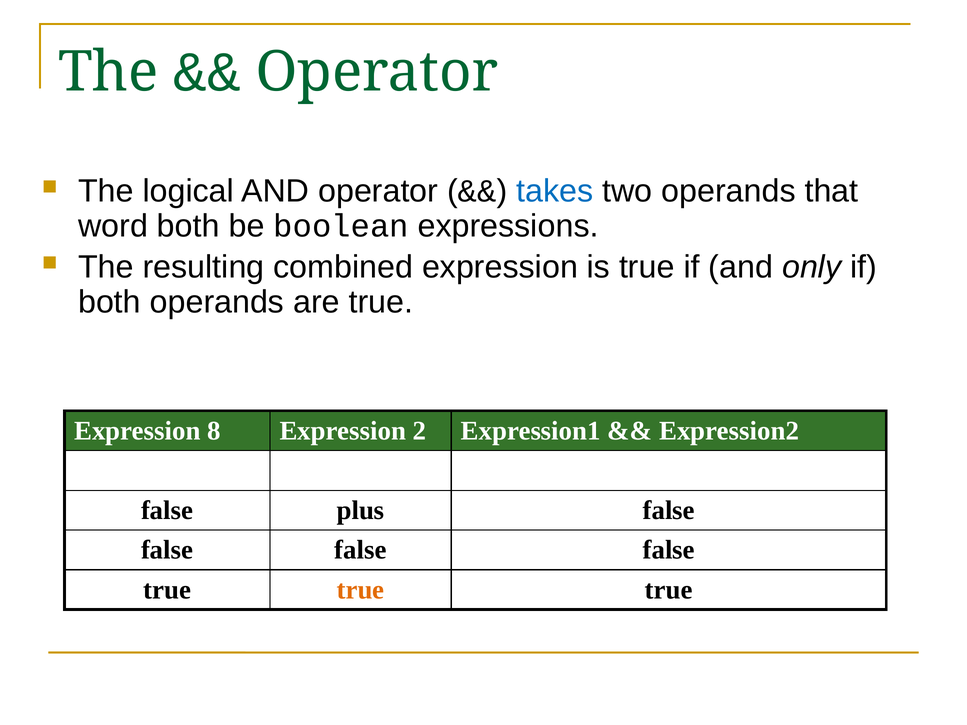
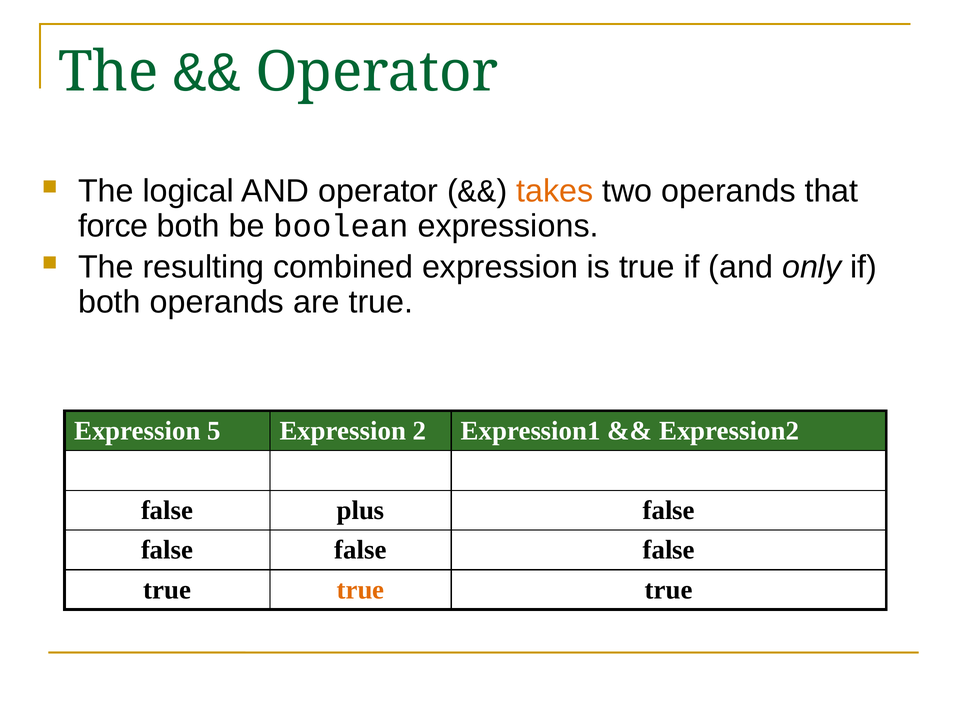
takes colour: blue -> orange (555, 191)
word: word -> force (113, 226)
8: 8 -> 5 (214, 431)
